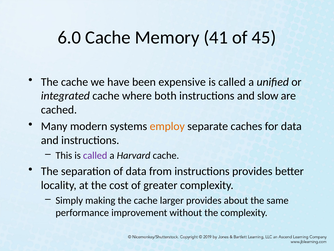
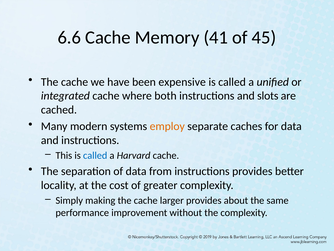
6.0: 6.0 -> 6.6 (69, 37)
slow: slow -> slots (268, 96)
called colour: purple -> blue (95, 155)
